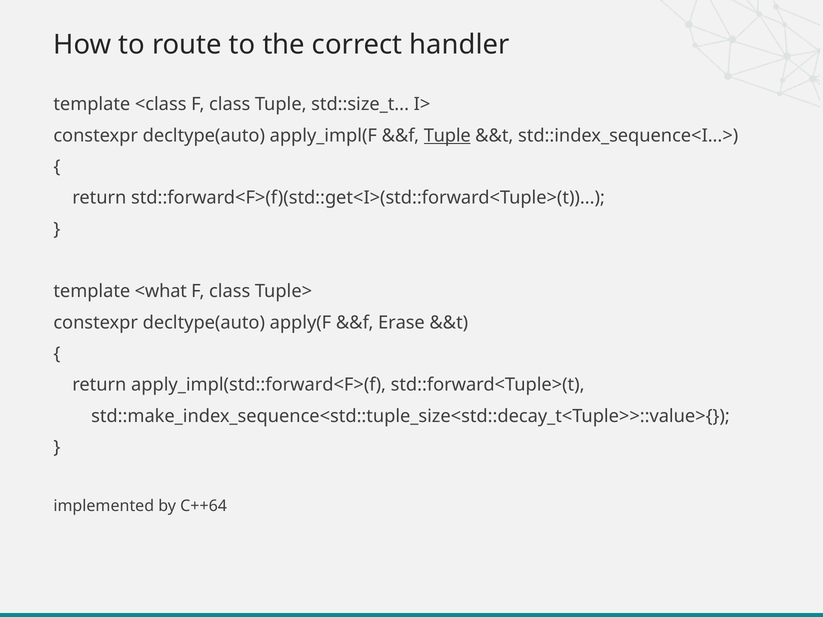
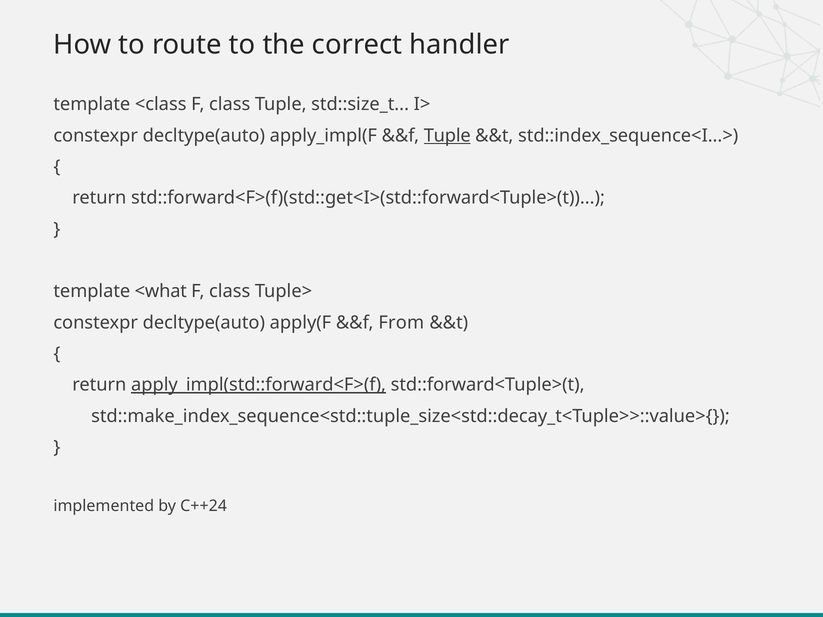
Erase: Erase -> From (401, 323)
apply_impl(std::forward<F>(f underline: none -> present (259, 385)
C++64: C++64 -> C++24 (204, 506)
